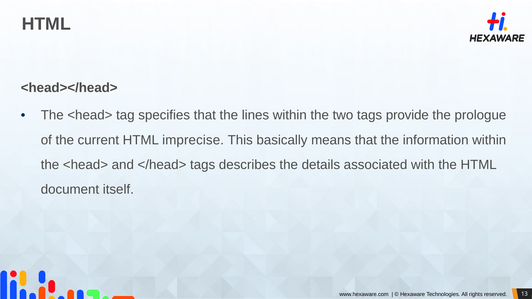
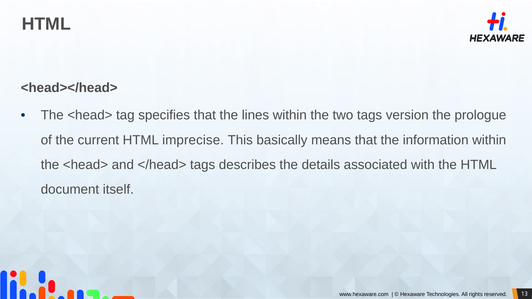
provide: provide -> version (407, 115)
